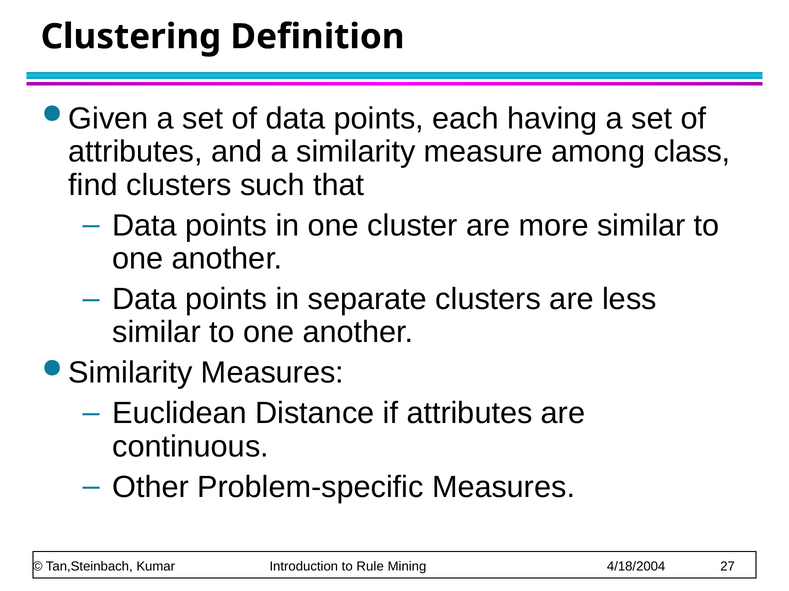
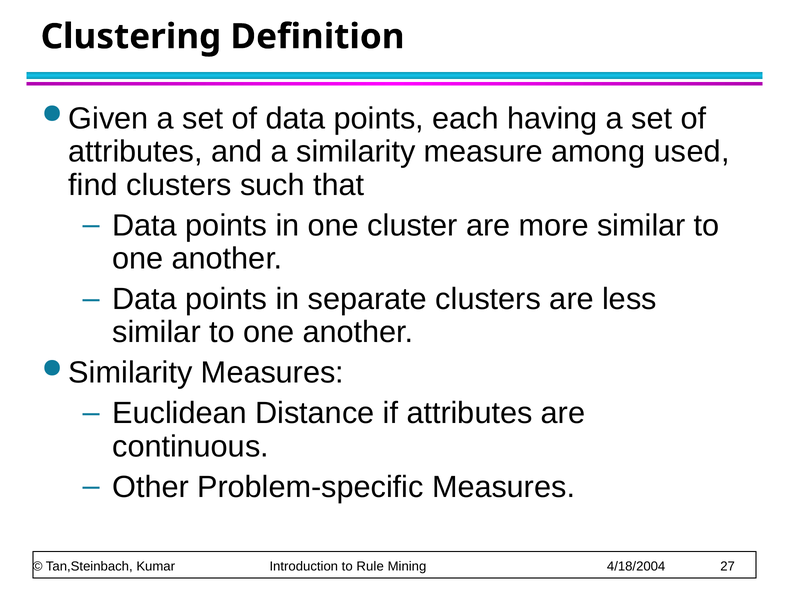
class: class -> used (692, 152)
